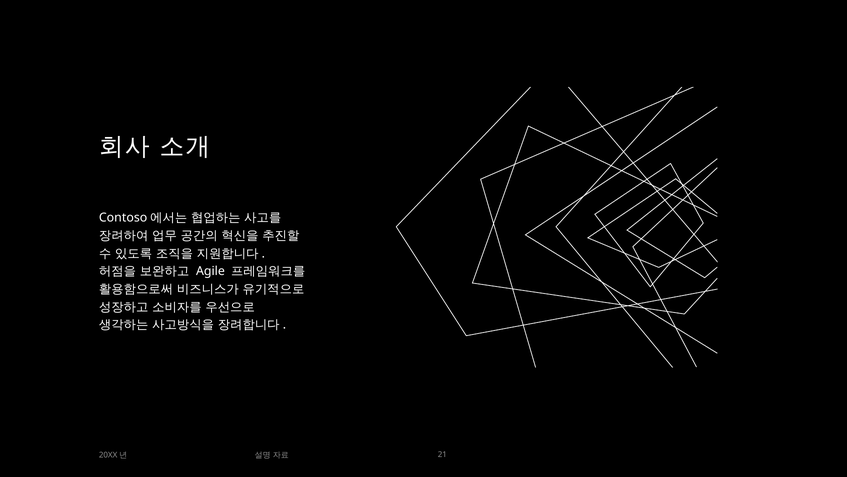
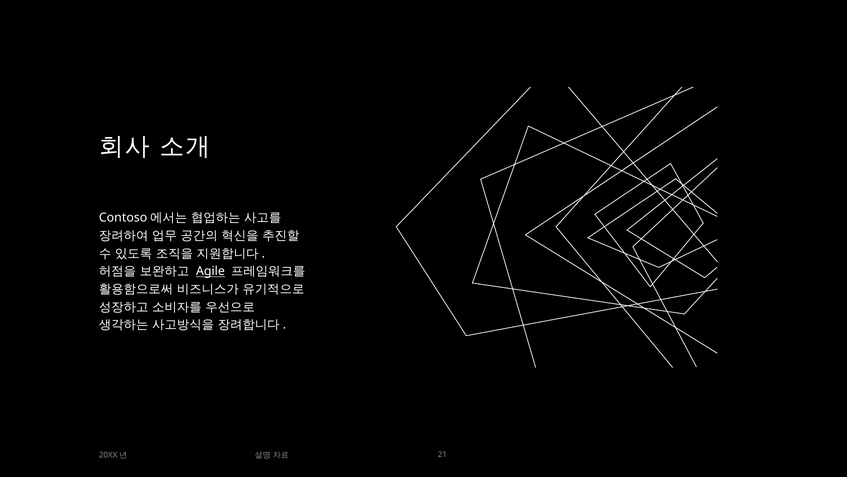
Agile underline: none -> present (210, 271)
